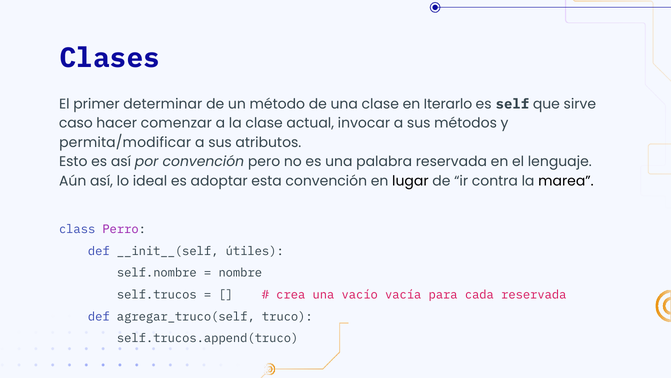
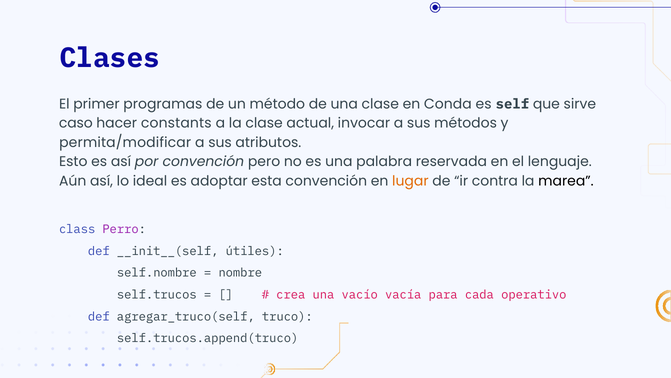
determinar: determinar -> programas (163, 104)
Iterarlo: Iterarlo -> Conda (448, 104)
comenzar: comenzar -> constants (176, 123)
lugar colour: black -> orange (410, 181)
cada reservada: reservada -> operativo (534, 294)
